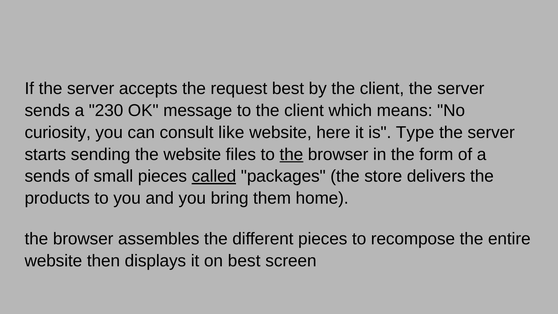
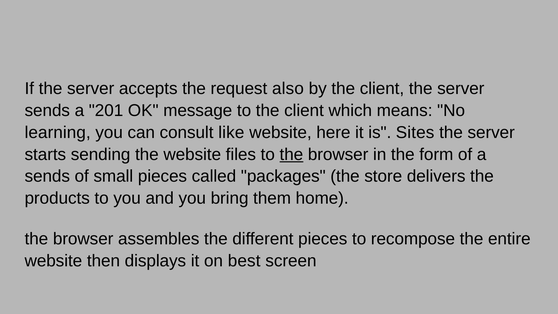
request best: best -> also (288, 89)
230: 230 -> 201 (106, 110)
curiosity: curiosity -> learning (58, 132)
Type: Type -> Sites (415, 132)
called underline: present -> none (214, 176)
